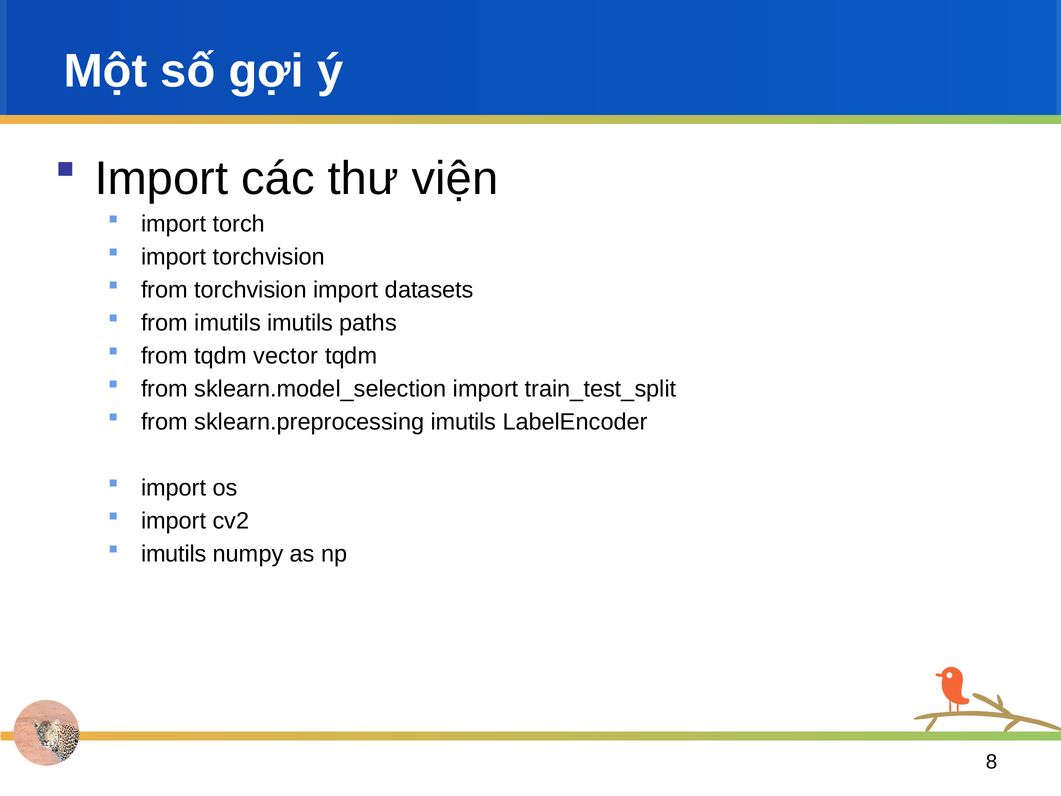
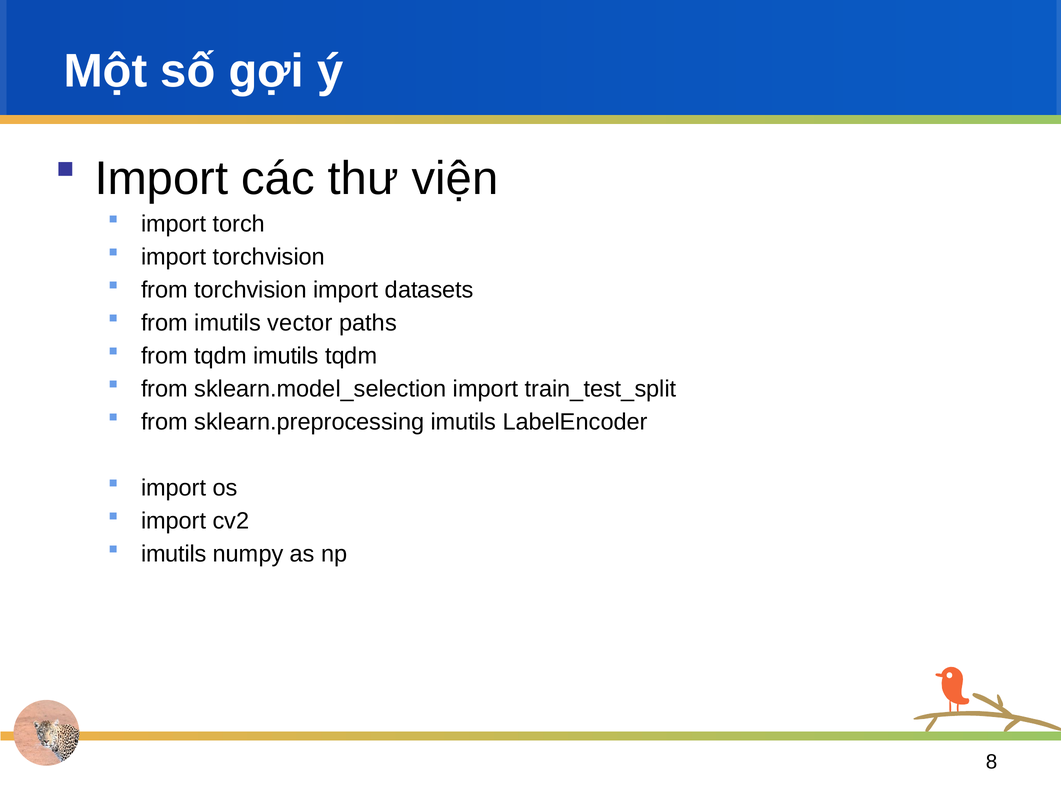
imutils imutils: imutils -> vector (300, 323)
tqdm vector: vector -> imutils (286, 356)
